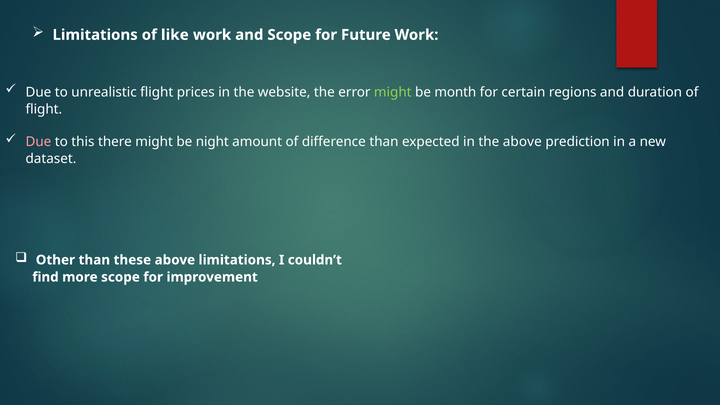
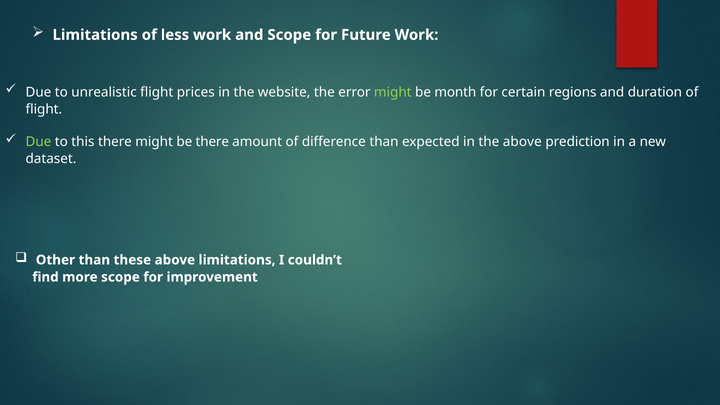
like: like -> less (175, 35)
Due colour: pink -> light green (38, 142)
be night: night -> there (212, 142)
